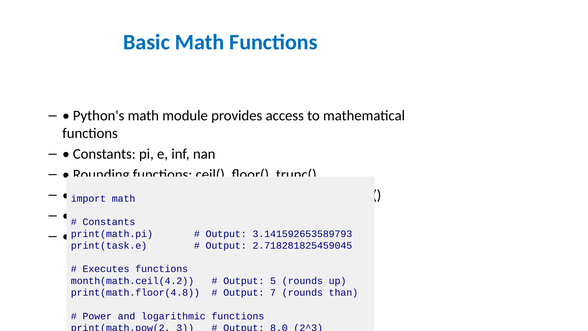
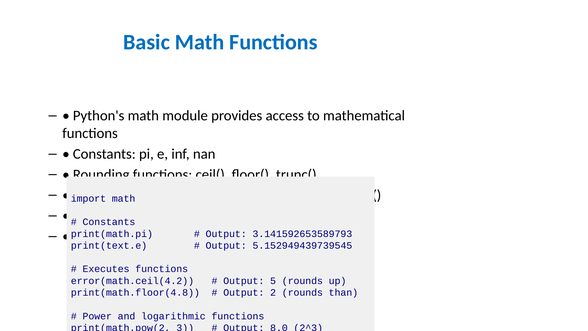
print(task.e: print(task.e -> print(text.e (109, 245)
2.718281825459045: 2.718281825459045 -> 5.152949439739545 (302, 245)
month(math.ceil(4.2: month(math.ceil(4.2 -> error(math.ceil(4.2 (132, 281)
7: 7 -> 2 (273, 292)
